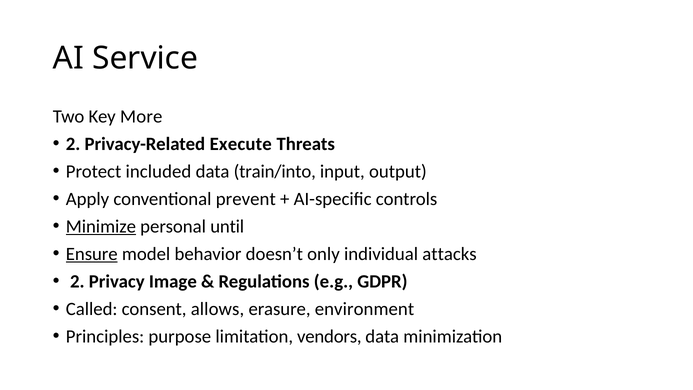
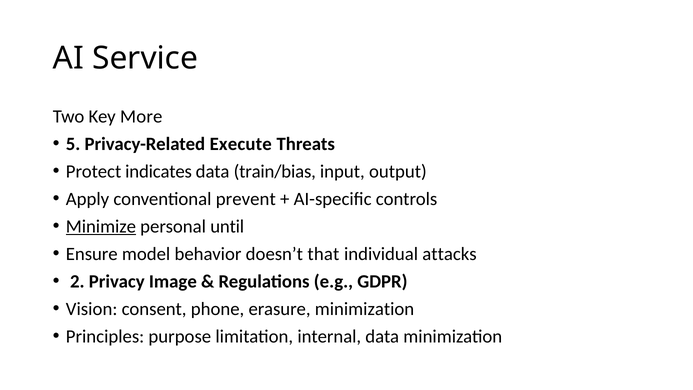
2: 2 -> 5 (73, 144)
included: included -> indicates (159, 171)
train/into: train/into -> train/bias (275, 171)
Ensure underline: present -> none (92, 254)
only: only -> that (323, 254)
Called: Called -> Vision (92, 309)
allows: allows -> phone (218, 309)
erasure environment: environment -> minimization (365, 309)
vendors: vendors -> internal (329, 336)
